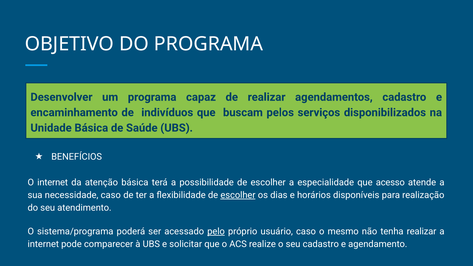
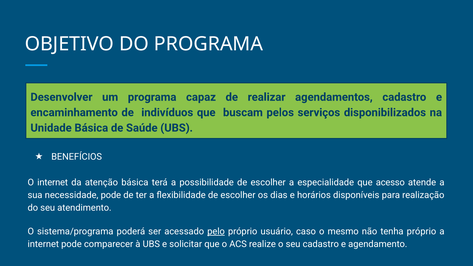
necessidade caso: caso -> pode (111, 195)
escolher underline: present -> none (238, 195)
tenha realizar: realizar -> próprio (421, 231)
